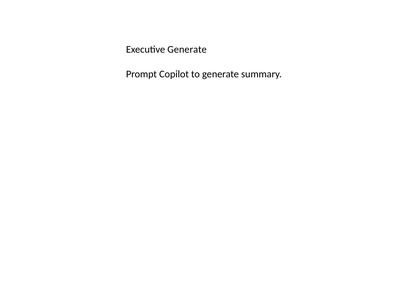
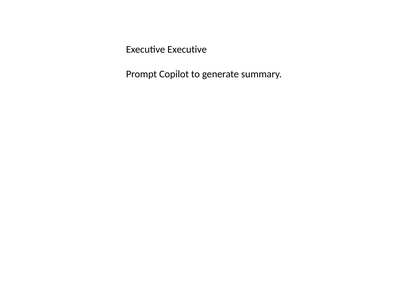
Executive Generate: Generate -> Executive (187, 50)
